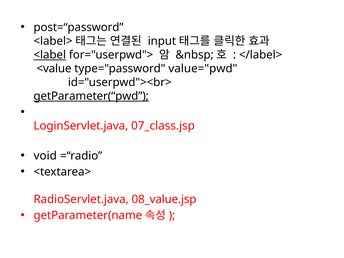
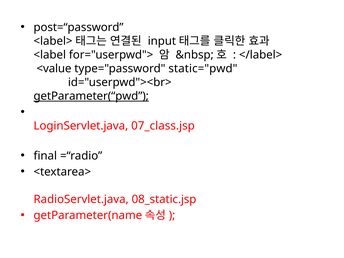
<label underline: present -> none (50, 55)
value="pwd: value="pwd -> static="pwd (203, 69)
void: void -> final (45, 156)
08_value.jsp: 08_value.jsp -> 08_static.jsp (164, 199)
